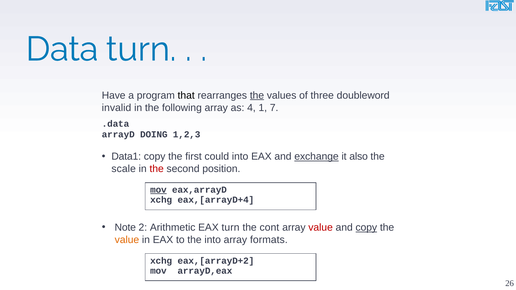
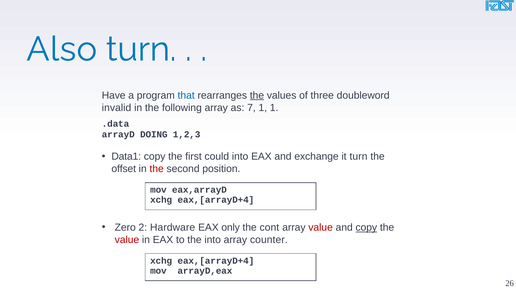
Data: Data -> Also (62, 49)
that colour: black -> blue (186, 95)
4: 4 -> 7 (251, 108)
1 7: 7 -> 1 (274, 108)
exchange underline: present -> none (317, 157)
it also: also -> turn (358, 157)
scale: scale -> offset (124, 169)
mov underline: present -> none (158, 190)
Note: Note -> Zero (125, 228)
Arithmetic: Arithmetic -> Hardware (173, 228)
EAX turn: turn -> only (231, 228)
value colour: orange -> red (127, 240)
formats: formats -> counter (269, 240)
eax,[arrayD+2: eax,[arrayD+2 -> eax,[arrayD+4 (216, 261)
